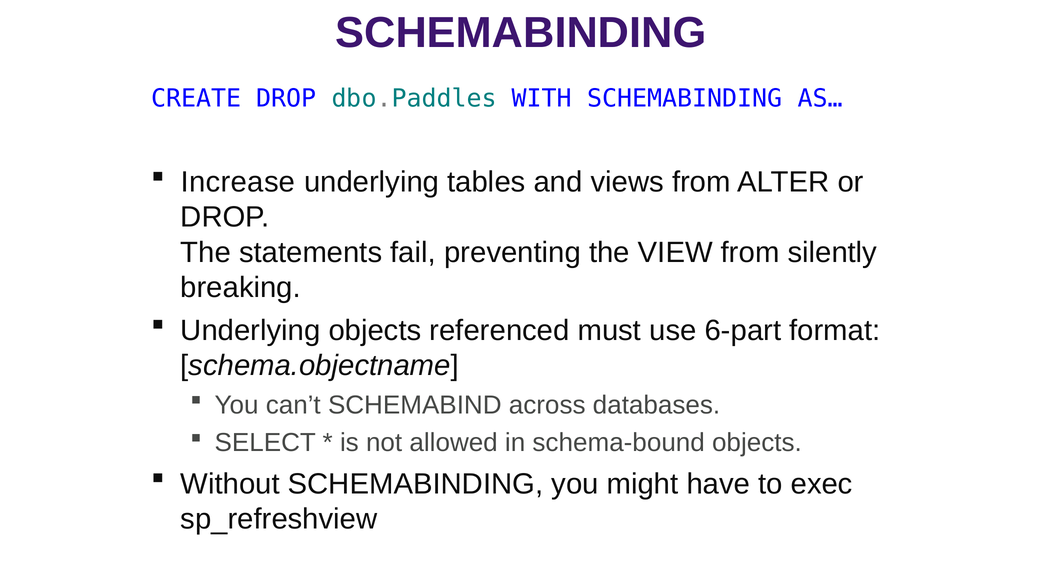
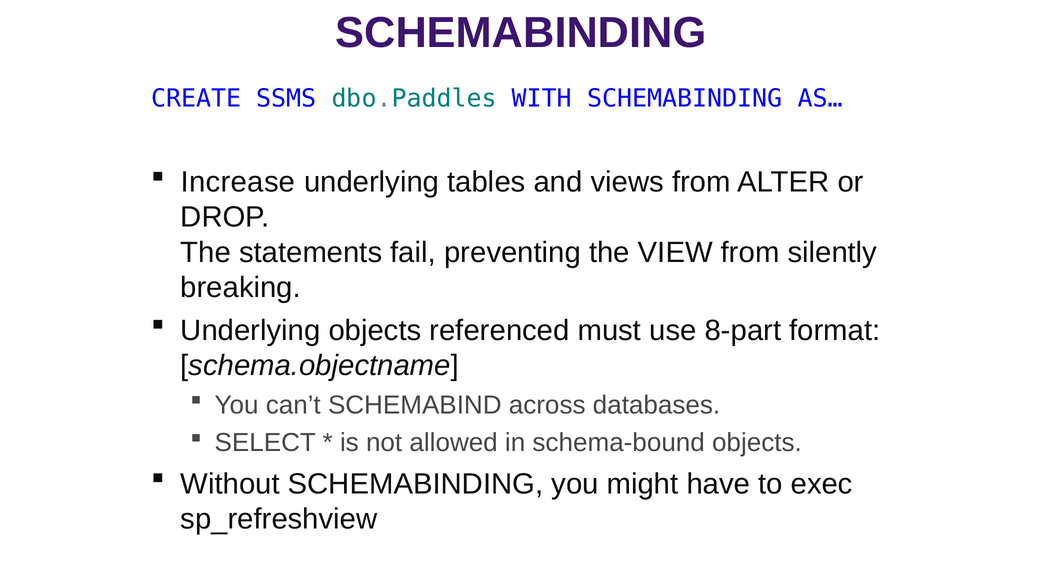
CREATE DROP: DROP -> SSMS (286, 99)
6-part: 6-part -> 8-part (743, 330)
